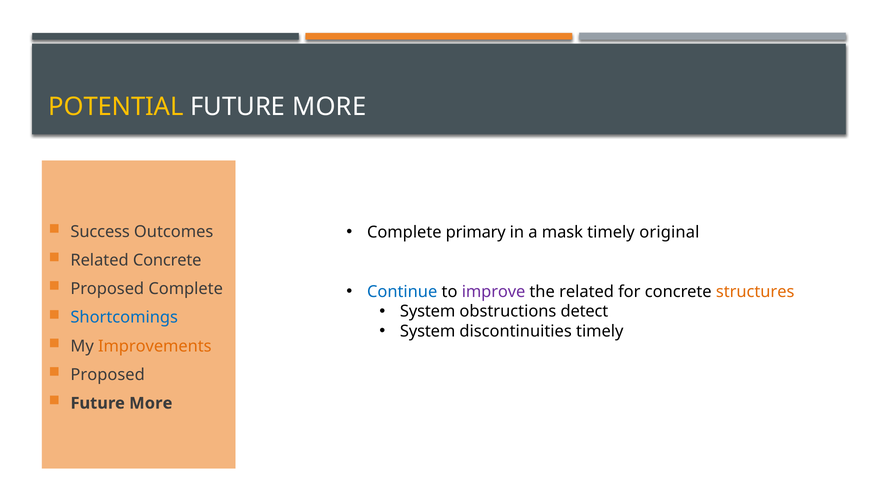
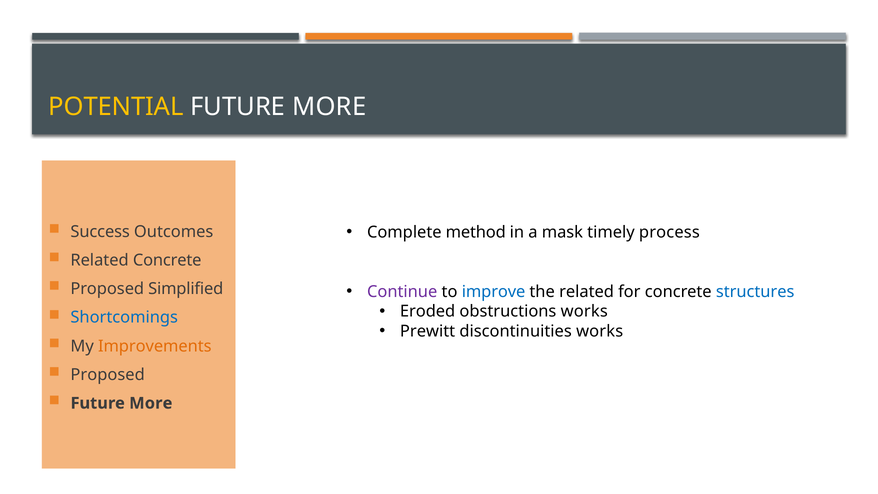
primary: primary -> method (476, 232)
original: original -> process (669, 232)
Proposed Complete: Complete -> Simplified (186, 289)
Continue colour: blue -> purple (402, 292)
improve colour: purple -> blue (494, 292)
structures colour: orange -> blue (755, 292)
System: System -> Eroded (428, 311)
obstructions detect: detect -> works (584, 311)
System: System -> Prewitt (428, 331)
discontinuities timely: timely -> works (600, 331)
